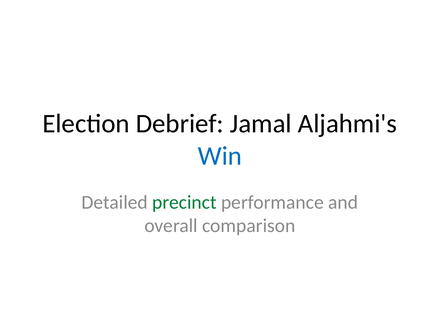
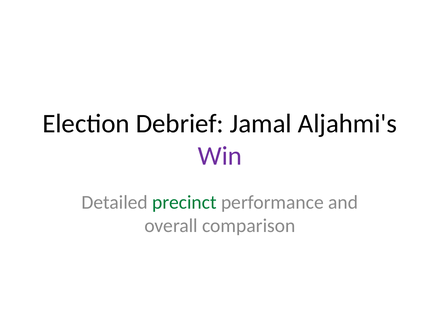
Win colour: blue -> purple (220, 156)
